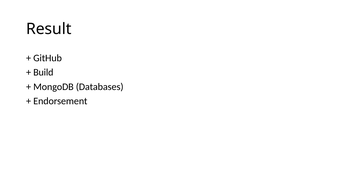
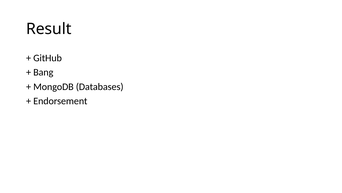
Build: Build -> Bang (43, 72)
